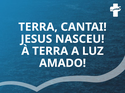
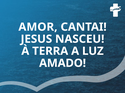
TERRA: TERRA -> AMOR (38, 27)
